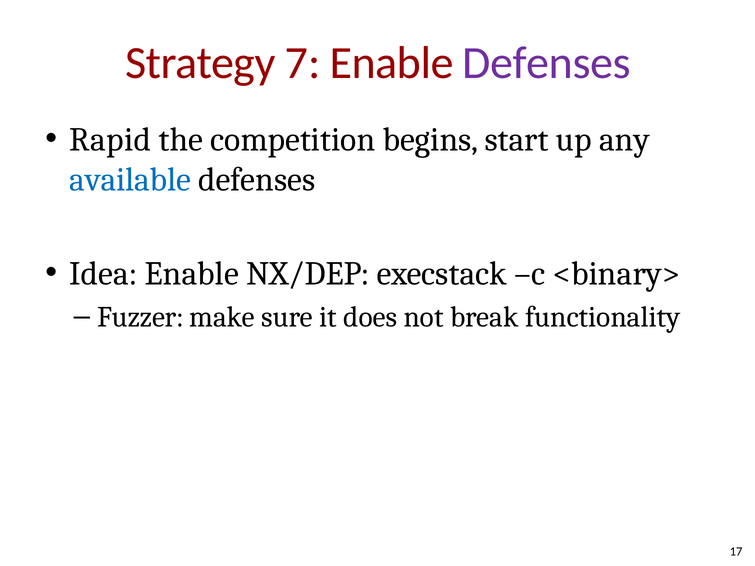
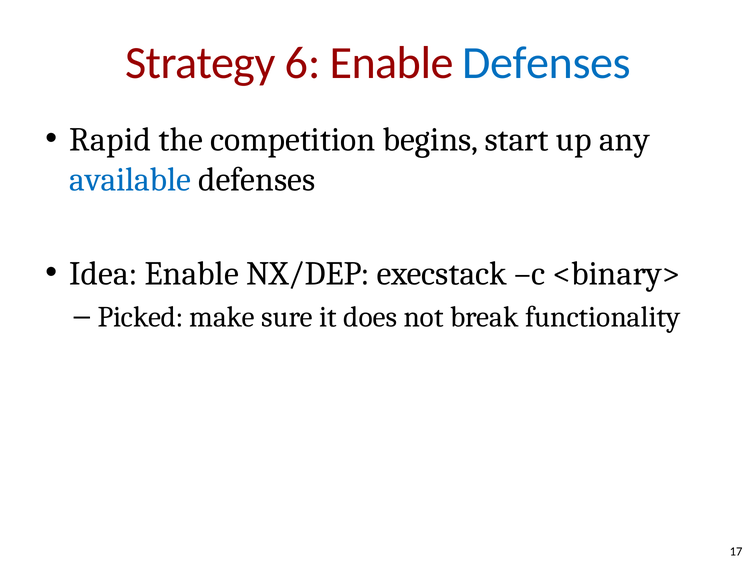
7: 7 -> 6 (303, 63)
Defenses colour: purple -> blue (546, 63)
Fuzzer: Fuzzer -> Picked (141, 317)
